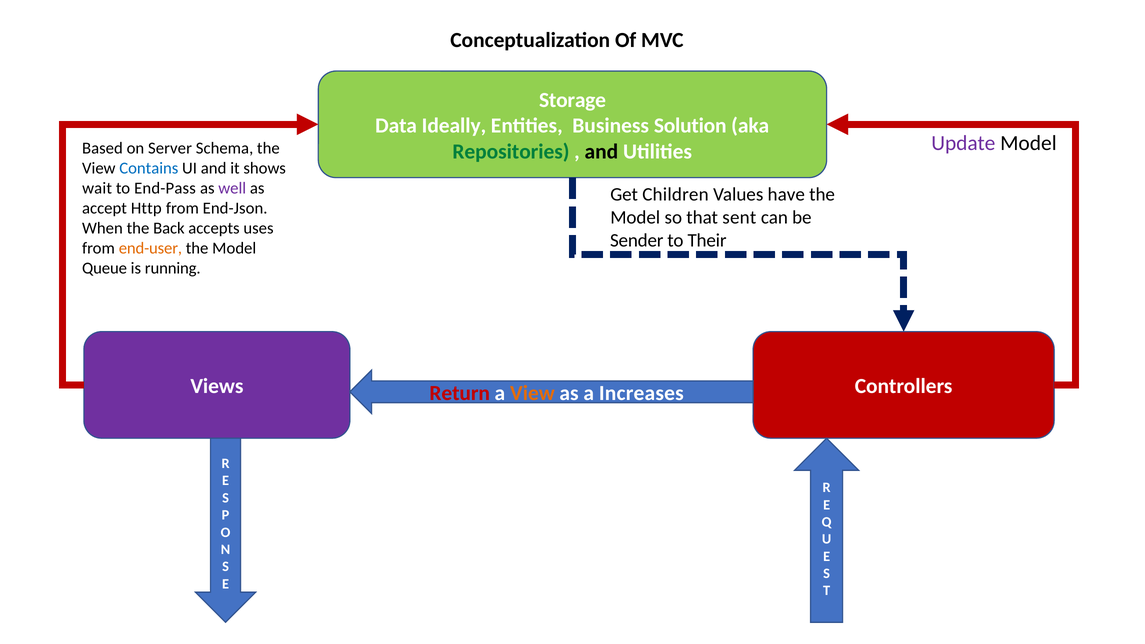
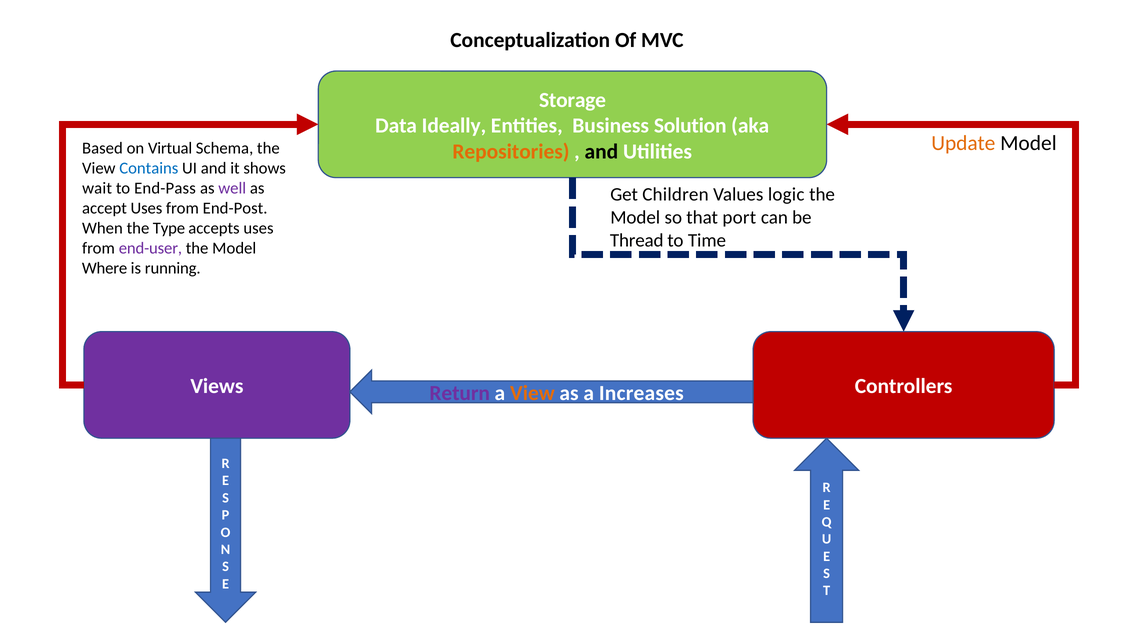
Update colour: purple -> orange (963, 143)
Server: Server -> Virtual (170, 148)
Repositories colour: green -> orange (511, 152)
have: have -> logic (786, 195)
accept Http: Http -> Uses (146, 208)
End-Json: End-Json -> End-Post (235, 208)
sent: sent -> port (739, 218)
Back: Back -> Type (169, 228)
Sender: Sender -> Thread (637, 240)
Their: Their -> Time (707, 240)
end-user colour: orange -> purple (150, 248)
Queue: Queue -> Where (105, 268)
Return colour: red -> purple (460, 393)
